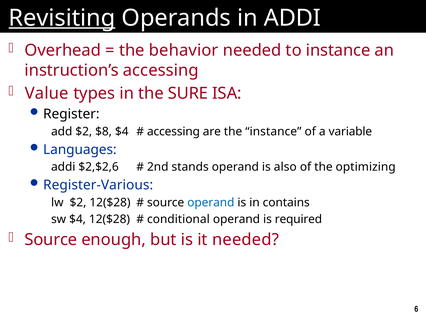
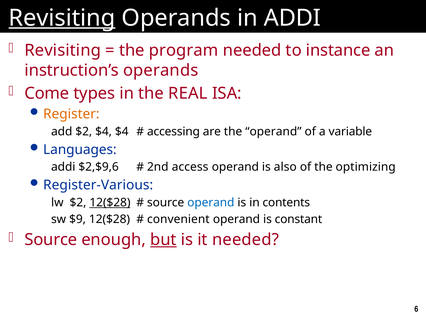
Overhead: Overhead -> Revisiting (63, 50)
behavior: behavior -> program (184, 50)
instruction’s accessing: accessing -> operands (161, 70)
Value: Value -> Come (47, 94)
SURE: SURE -> REAL (188, 94)
Register colour: black -> orange (71, 114)
$2 $8: $8 -> $4 (104, 132)
the instance: instance -> operand (273, 132)
$2,$2,6: $2,$2,6 -> $2,$9,6 (99, 167)
stands: stands -> access (190, 167)
12($28 underline: none -> present (110, 203)
contains: contains -> contents (286, 203)
sw $4: $4 -> $9 (78, 219)
conditional: conditional -> convenient (178, 219)
required: required -> constant (298, 219)
but underline: none -> present (163, 240)
